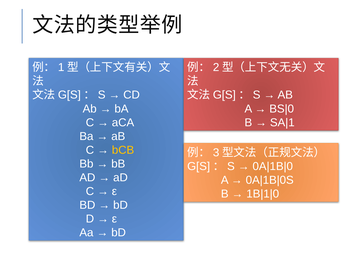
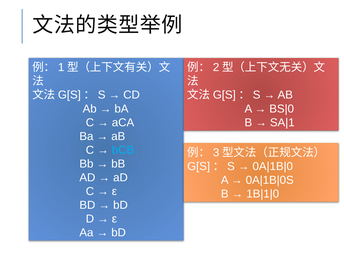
bCB colour: yellow -> light blue (123, 150)
